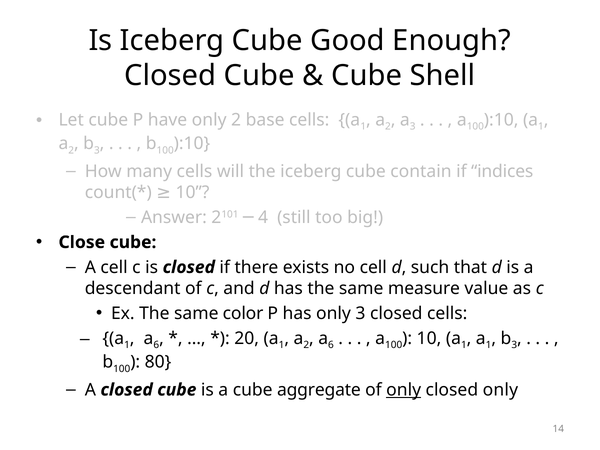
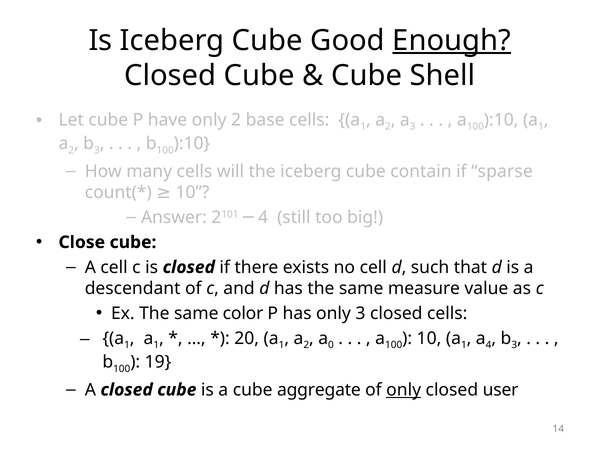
Enough underline: none -> present (452, 41)
indices: indices -> sparse (502, 171)
6: 6 -> 1 (156, 345)
6: 6 -> 0 (331, 345)
1: 1 -> 4 (489, 345)
80: 80 -> 19 (158, 362)
closed only: only -> user (501, 390)
